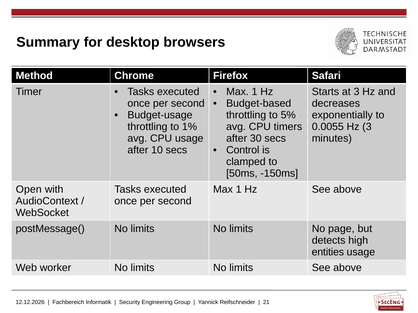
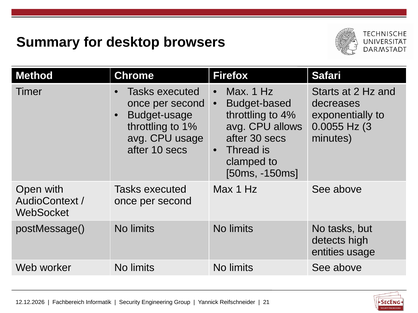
at 3: 3 -> 2 (357, 92)
5%: 5% -> 4% (288, 115)
timers: timers -> allows (288, 127)
Control: Control -> Thread (243, 150)
No page: page -> tasks (341, 229)
